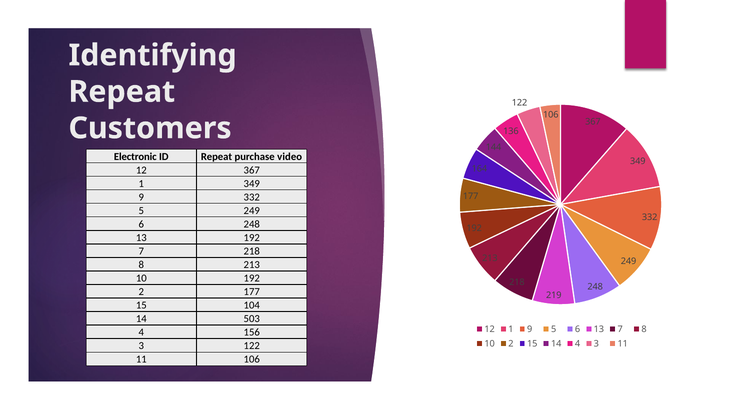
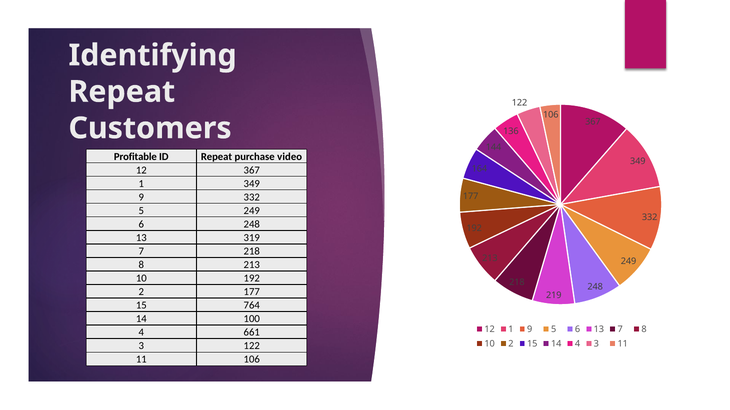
Electronic: Electronic -> Profitable (135, 157)
13 192: 192 -> 319 (252, 238)
104: 104 -> 764 (252, 306)
503: 503 -> 100 (252, 319)
156: 156 -> 661 (252, 333)
